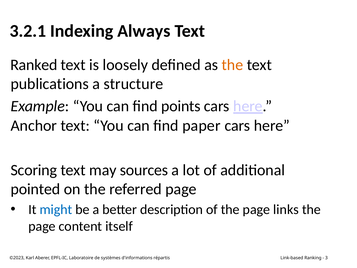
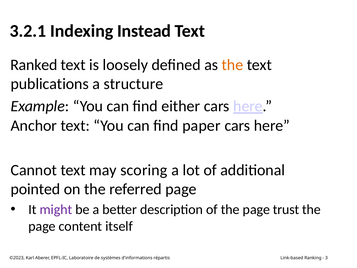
Always: Always -> Instead (144, 31)
points: points -> either (181, 106)
Scoring: Scoring -> Cannot (34, 170)
sources: sources -> scoring (144, 170)
might colour: blue -> purple (56, 209)
links: links -> trust (286, 209)
